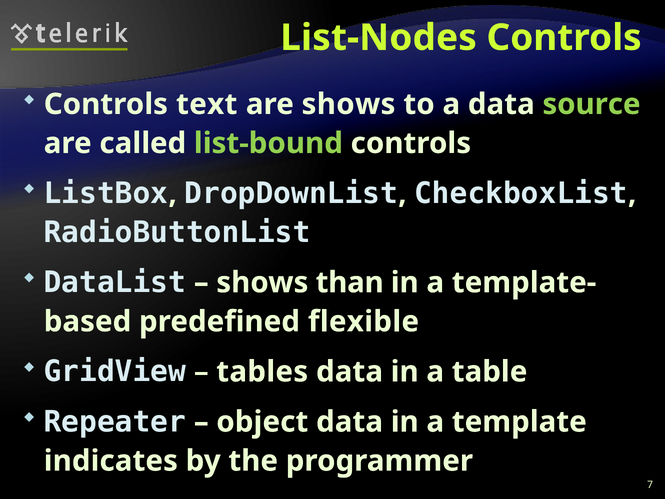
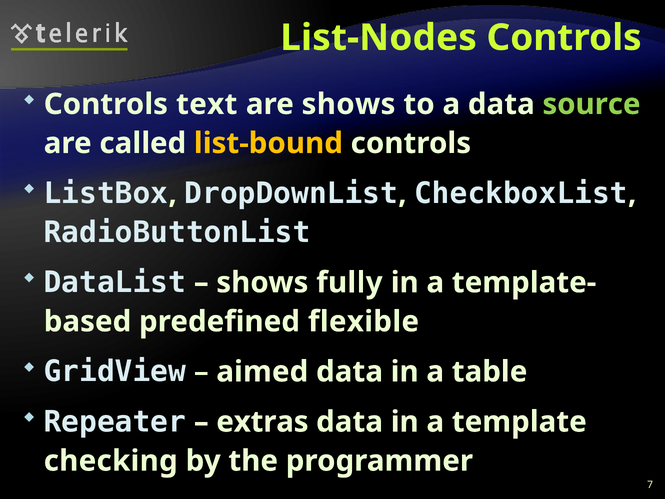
list-bound colour: light green -> yellow (268, 143)
than: than -> fully (349, 282)
tables: tables -> aimed (262, 372)
object: object -> extras (262, 422)
indicates: indicates -> checking (111, 461)
